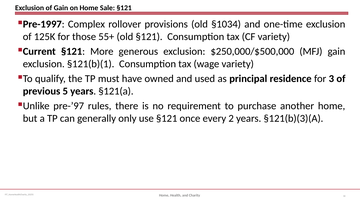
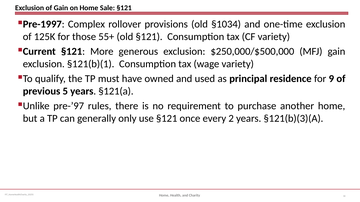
3: 3 -> 9 (331, 79)
